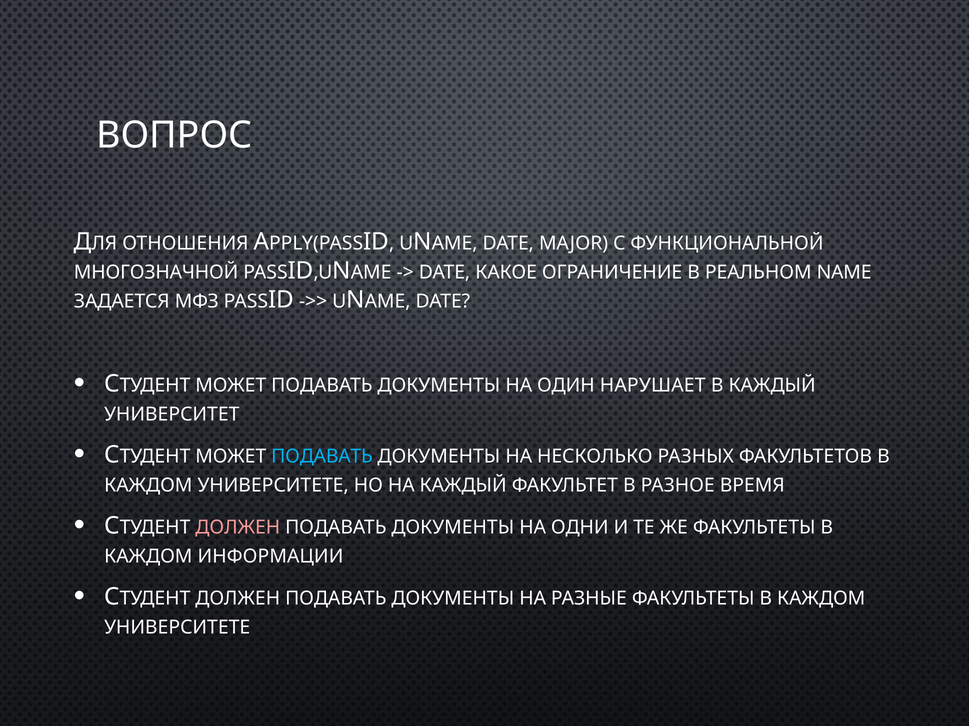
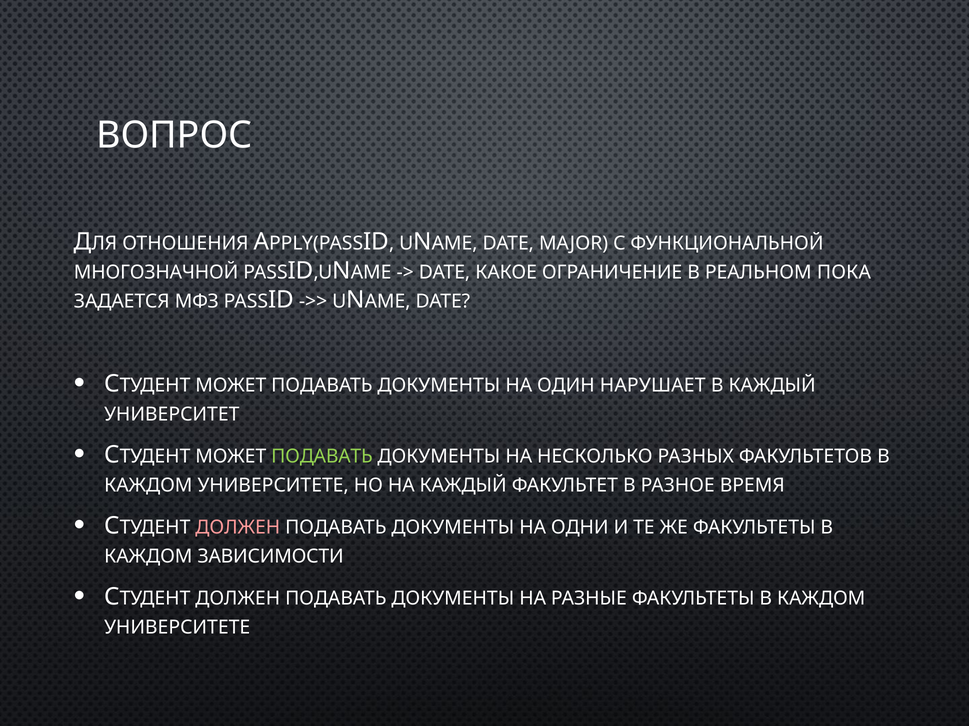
NAME: NAME -> ПОКА (844, 273)
ПОДАВАТЬ colour: light blue -> light green (322, 457)
ИНФОРМАЦИИ: ИНФОРМАЦИИ -> ЗАВИСИМОСТИ (271, 557)
